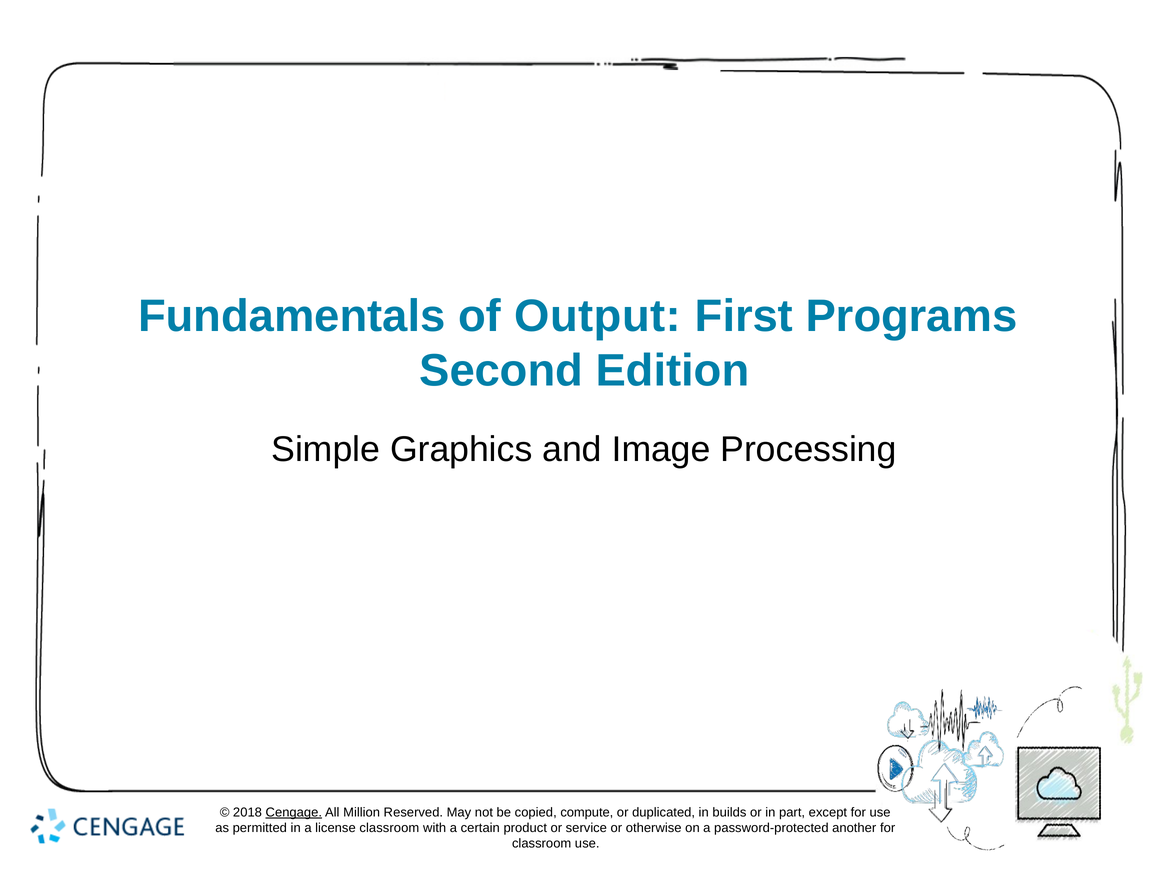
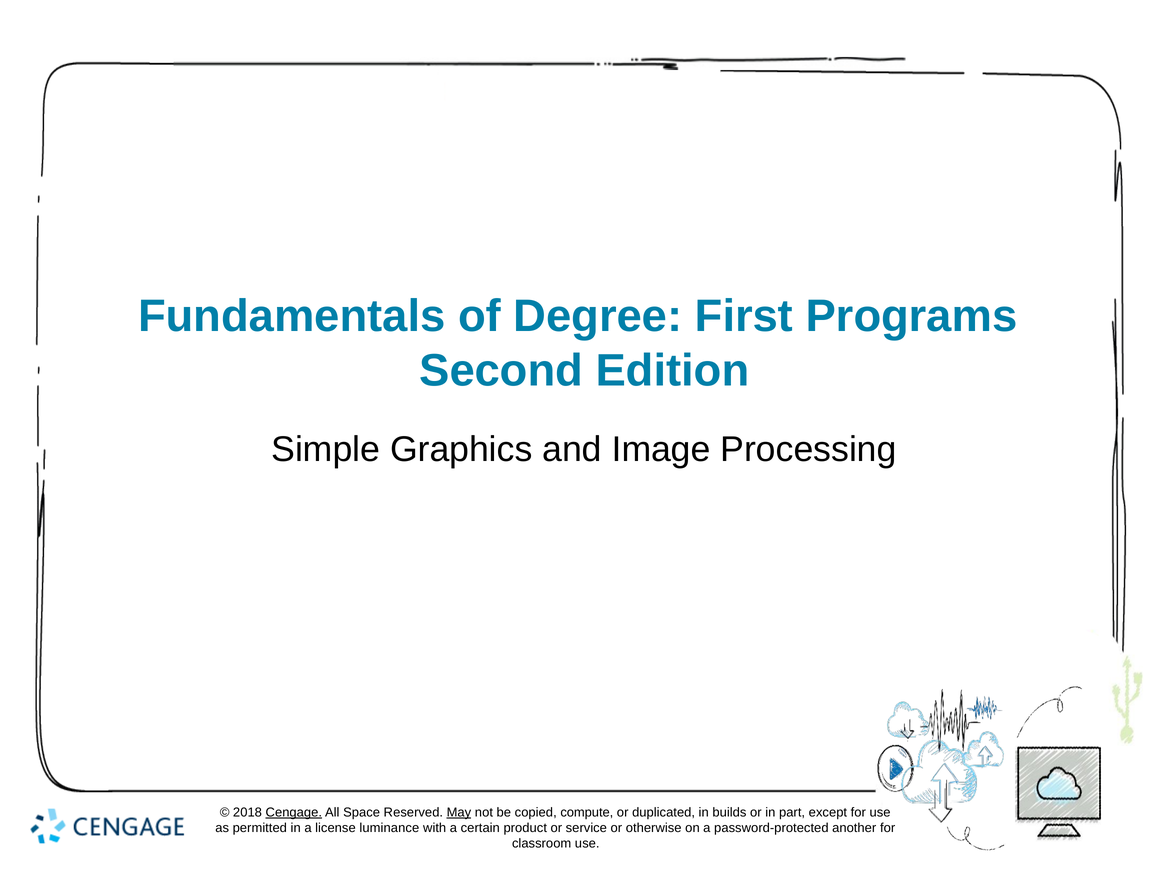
Output: Output -> Degree (598, 316)
Million: Million -> Space (362, 812)
May underline: none -> present (459, 812)
license classroom: classroom -> luminance (389, 828)
